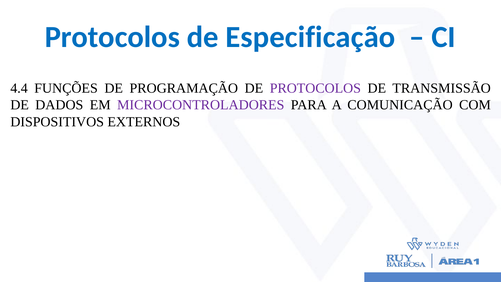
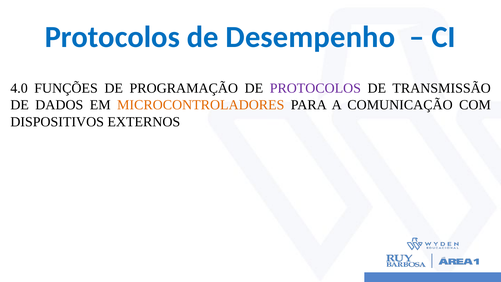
Especificação: Especificação -> Desempenho (310, 37)
4.4: 4.4 -> 4.0 (19, 88)
MICROCONTROLADORES colour: purple -> orange (201, 105)
